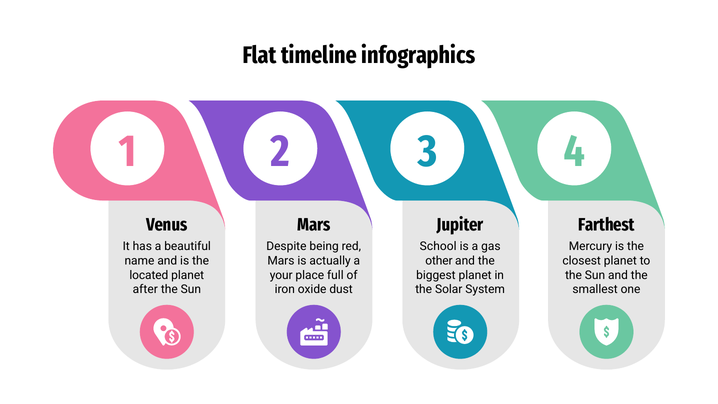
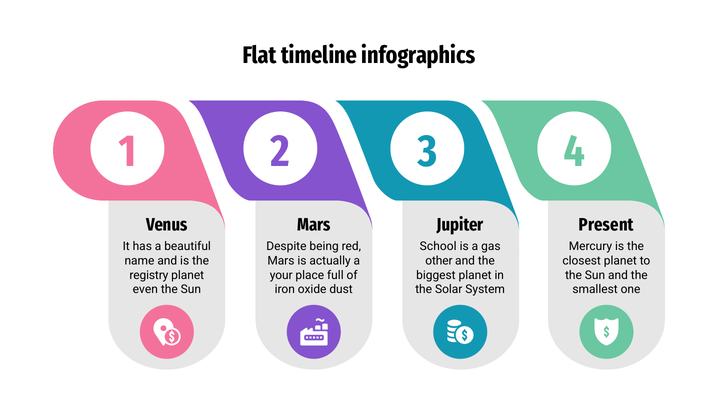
Farthest: Farthest -> Present (606, 225)
located: located -> registry (149, 275)
after: after -> even (145, 289)
